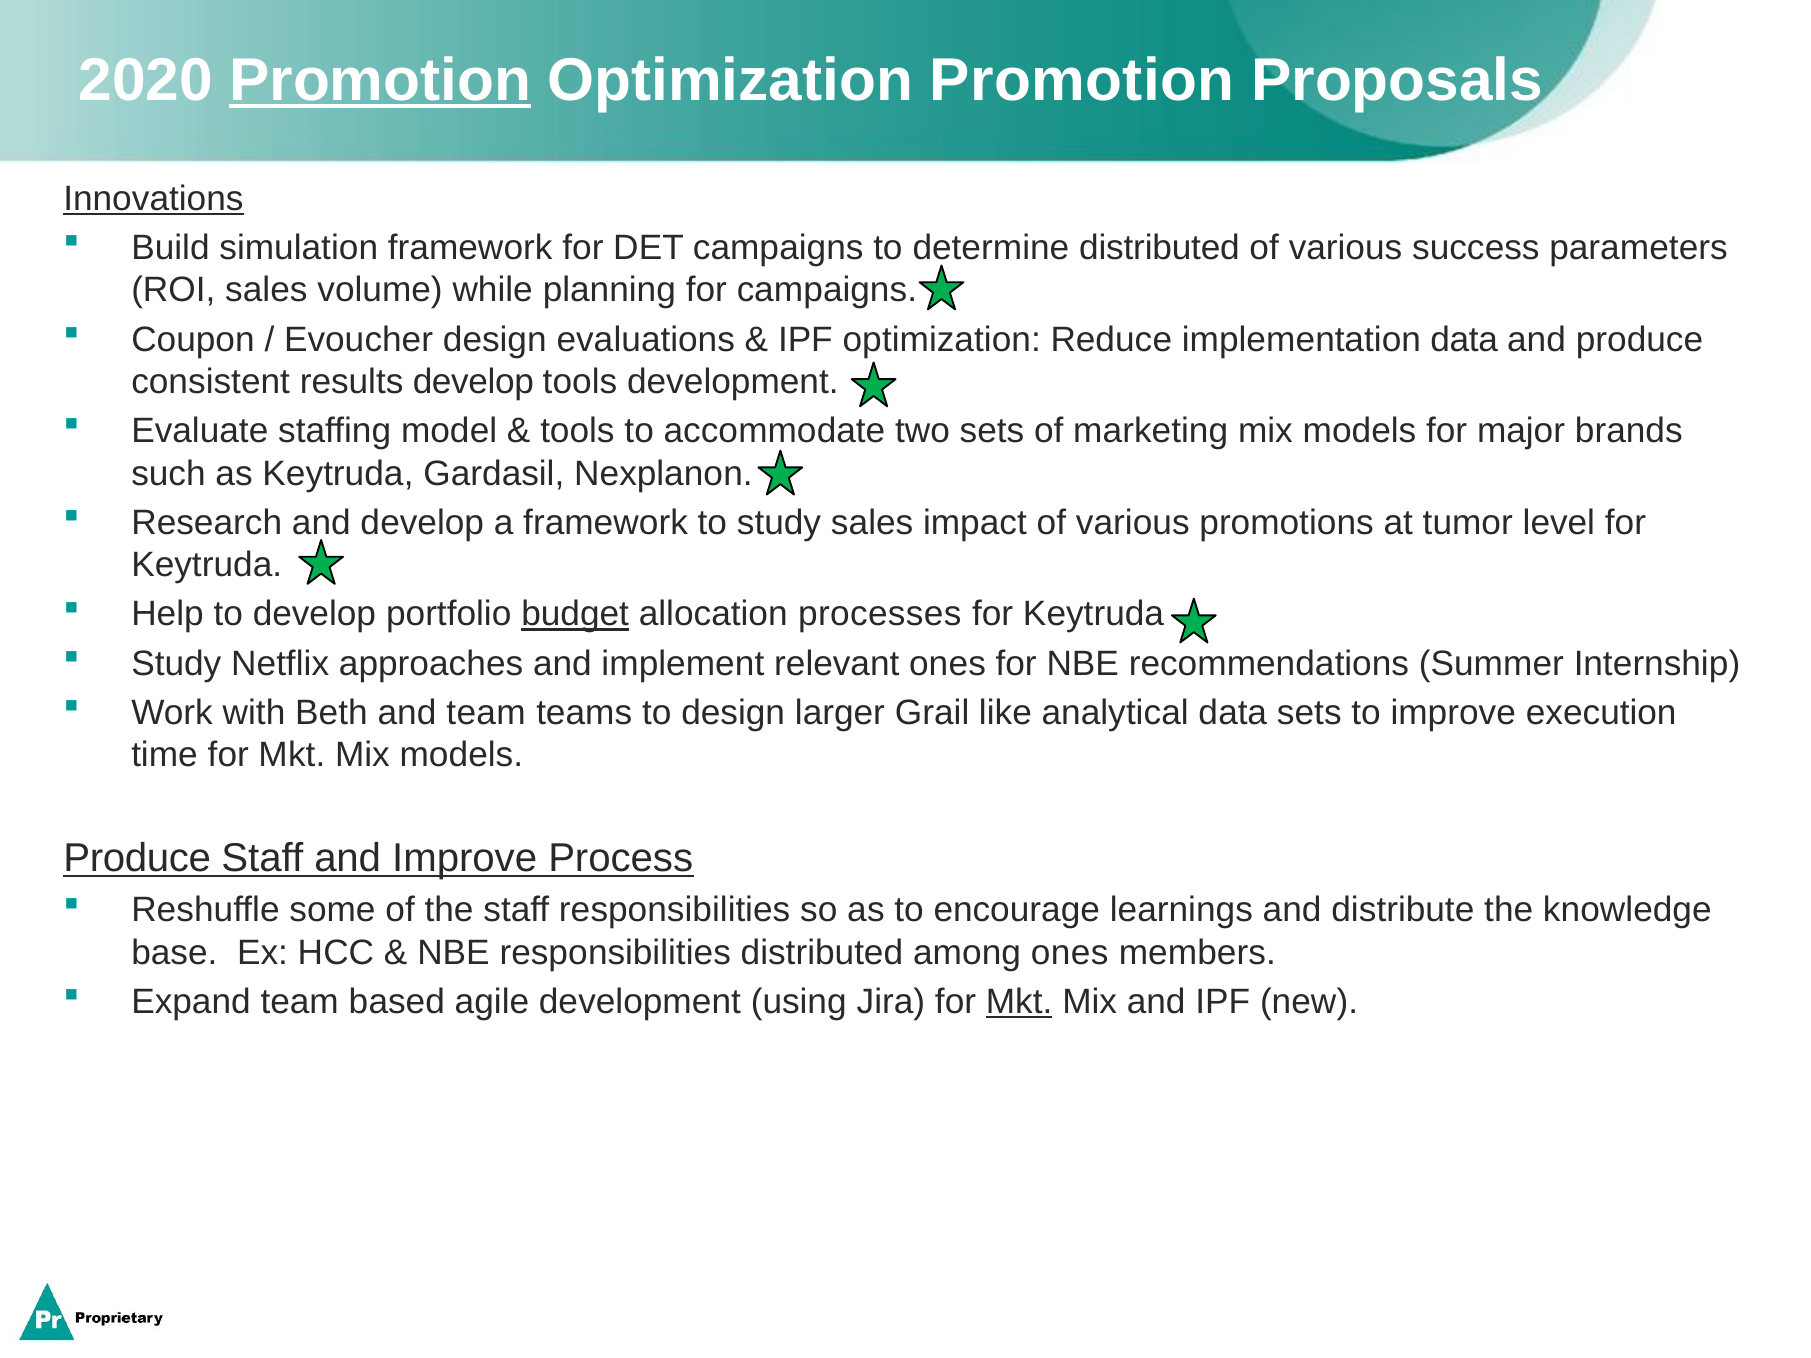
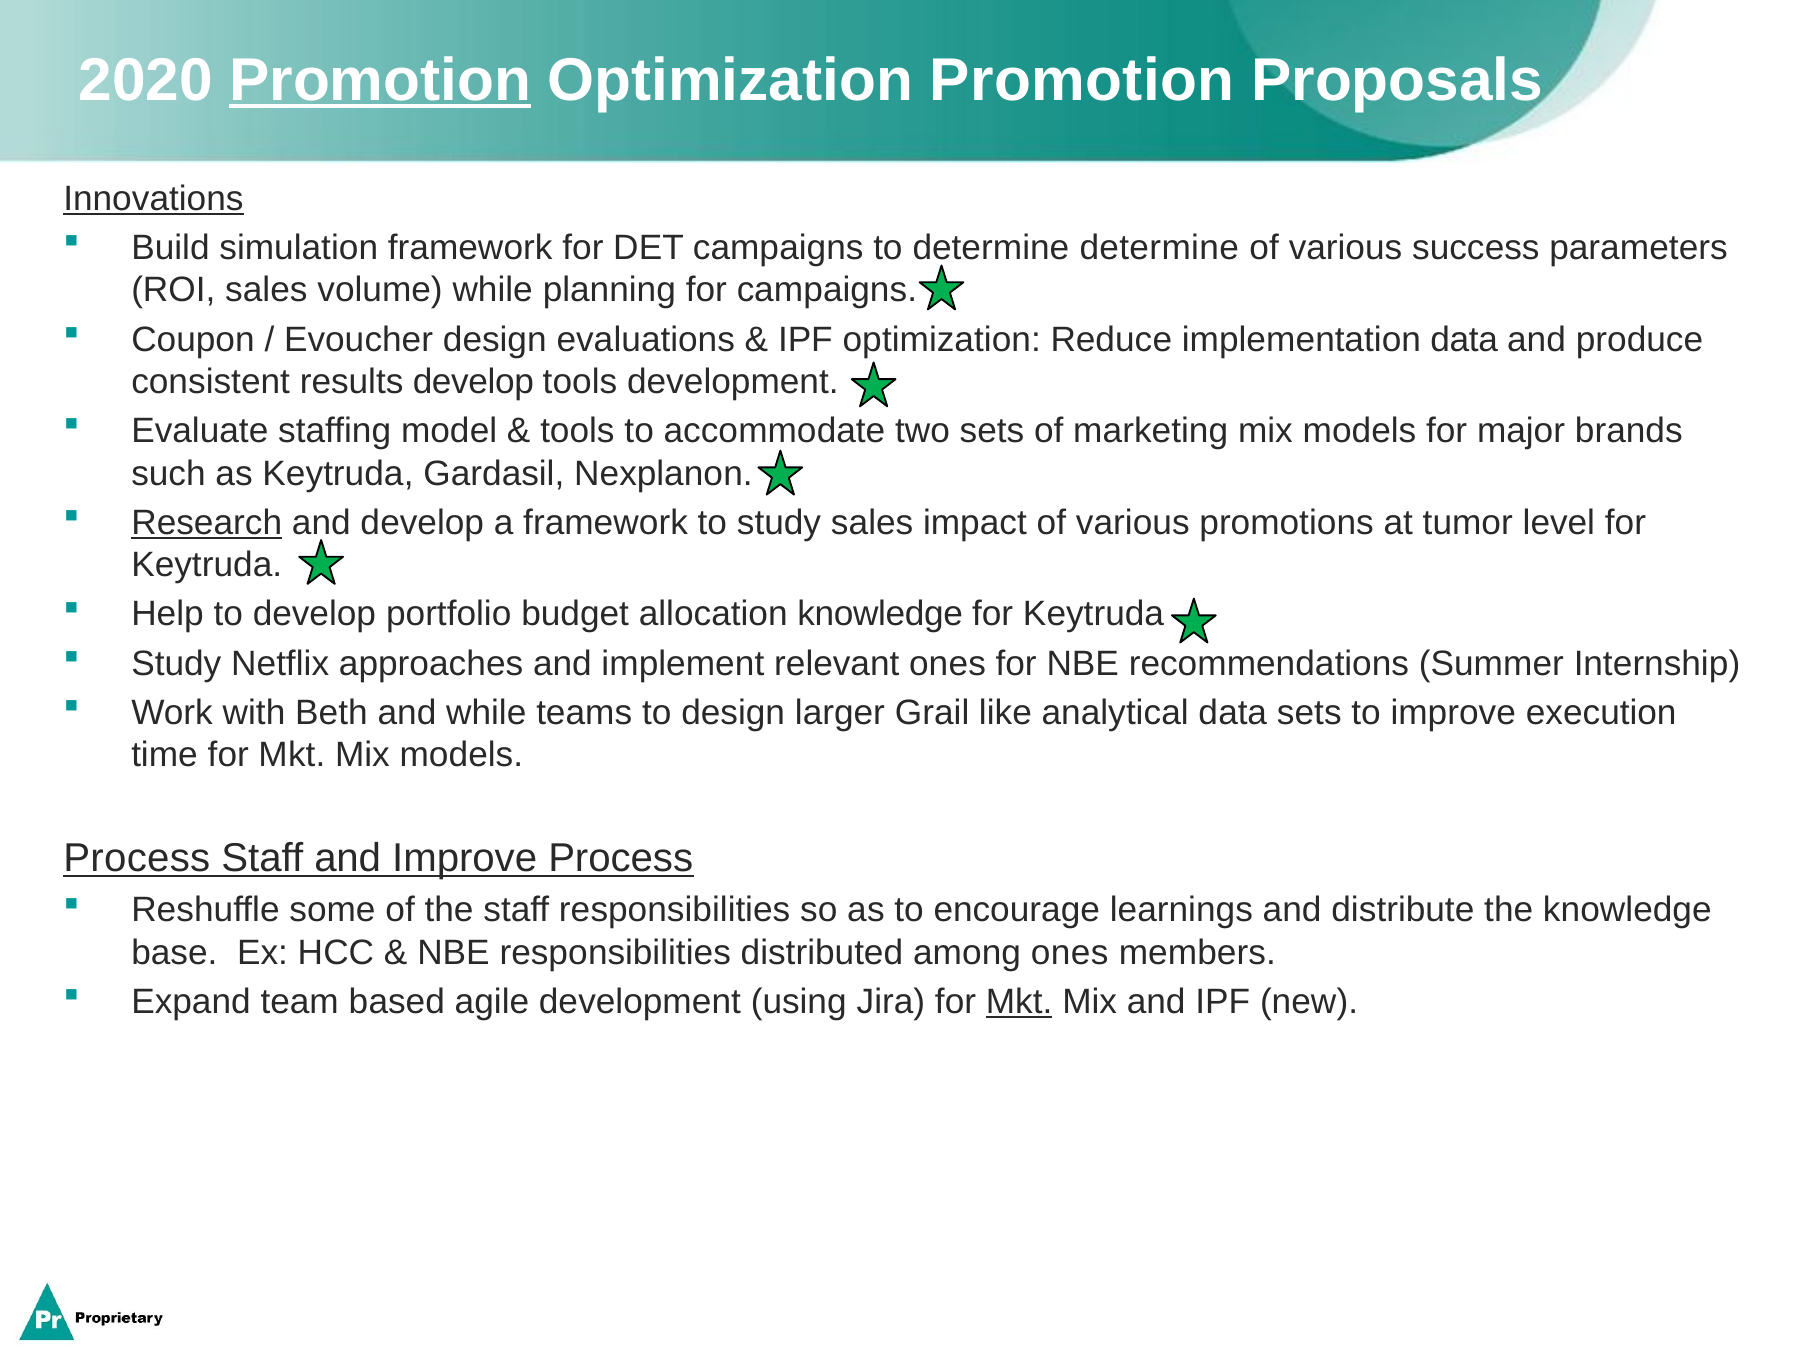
determine distributed: distributed -> determine (1159, 248)
Research underline: none -> present (207, 523)
budget underline: present -> none (575, 614)
allocation processes: processes -> knowledge (880, 614)
and team: team -> while (486, 713)
Produce: Produce -> Process (137, 858)
